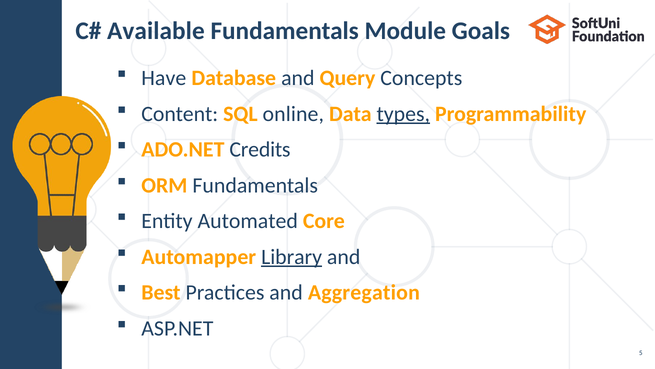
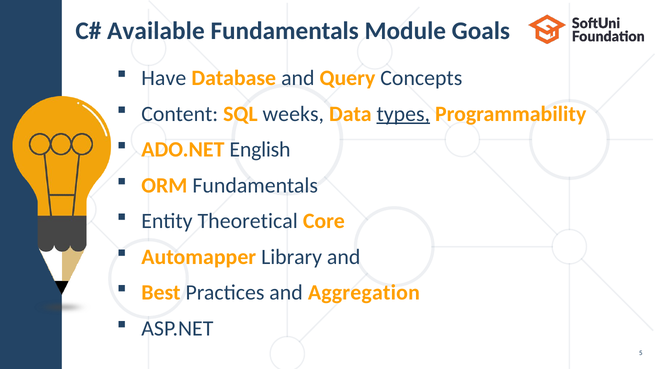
online: online -> weeks (293, 114)
Credits: Credits -> English (260, 150)
Automated: Automated -> Theoretical (248, 221)
Library underline: present -> none (292, 257)
